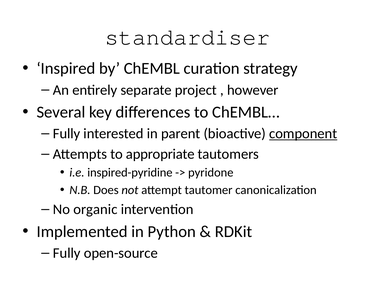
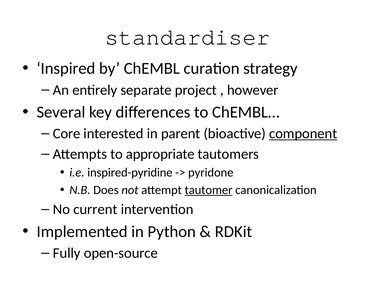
Fully: Fully -> Core (67, 134)
tautomer underline: none -> present (209, 190)
organic: organic -> current (95, 210)
